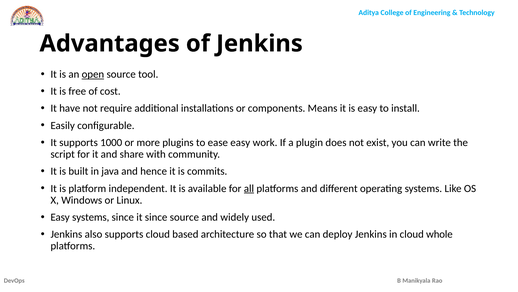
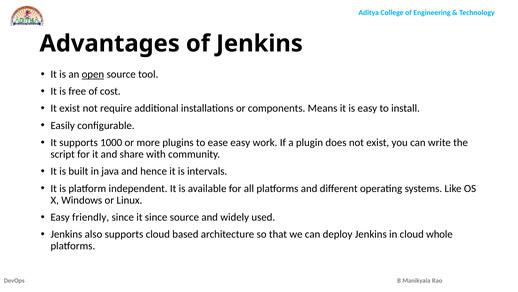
It have: have -> exist (70, 108)
commits: commits -> intervals (207, 171)
all underline: present -> none (249, 188)
Easy systems: systems -> friendly (91, 217)
